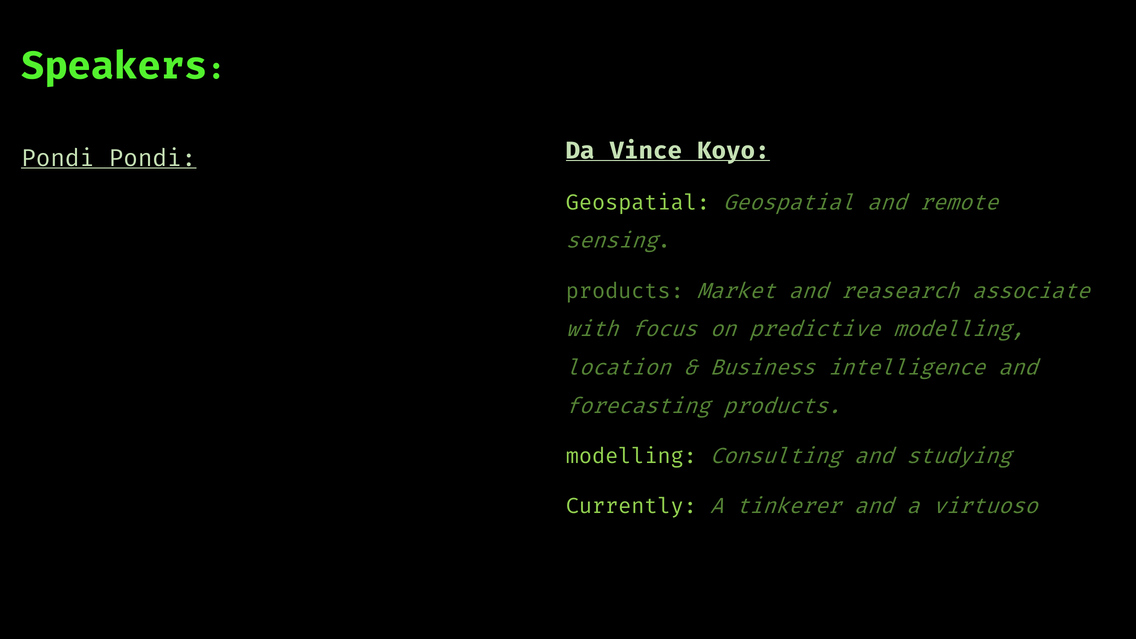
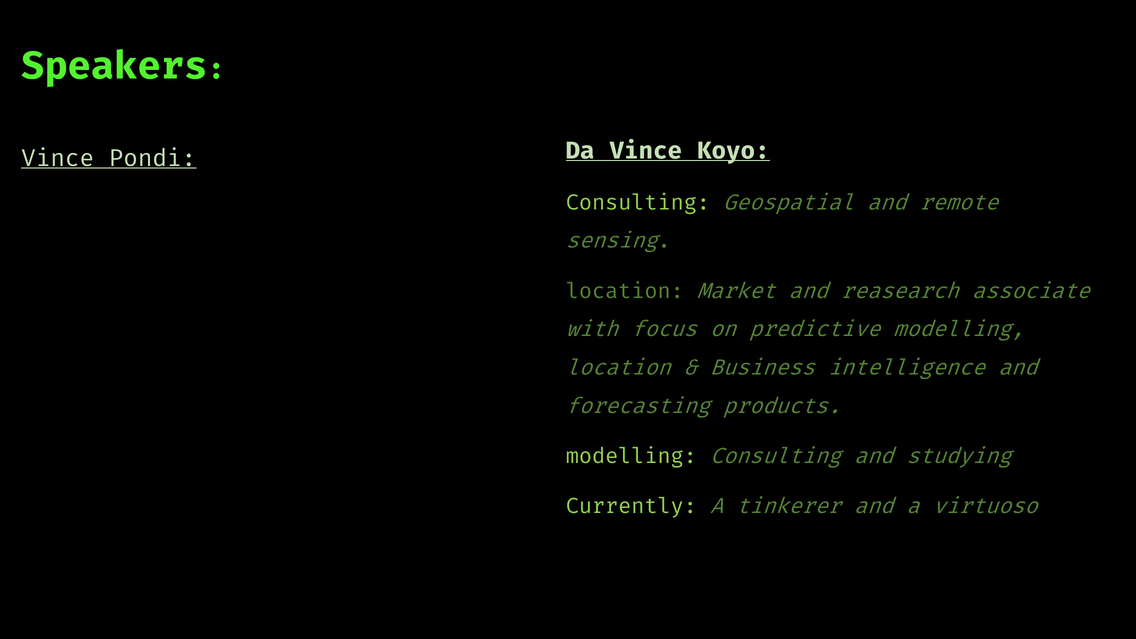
Pondi: Pondi -> Vince (58, 159)
Geospatial: Geospatial -> Consulting (638, 203)
products: products -> location (625, 291)
